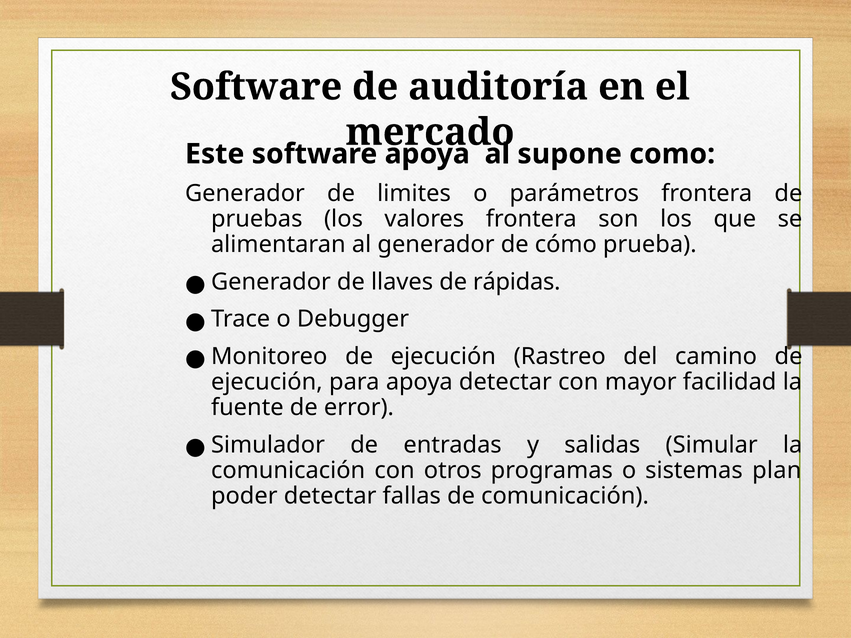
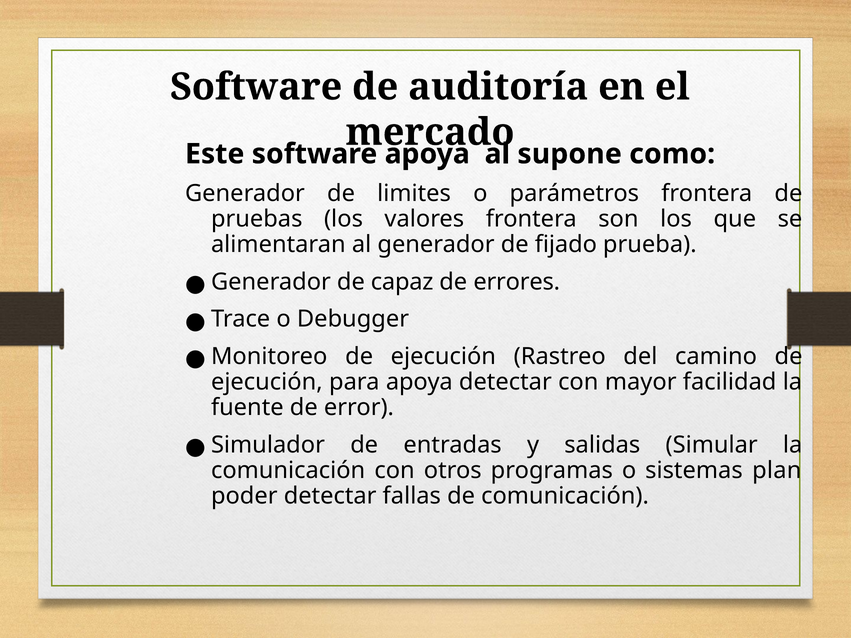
cómo: cómo -> fijado (566, 245)
llaves: llaves -> capaz (402, 282)
rápidas: rápidas -> errores (517, 282)
